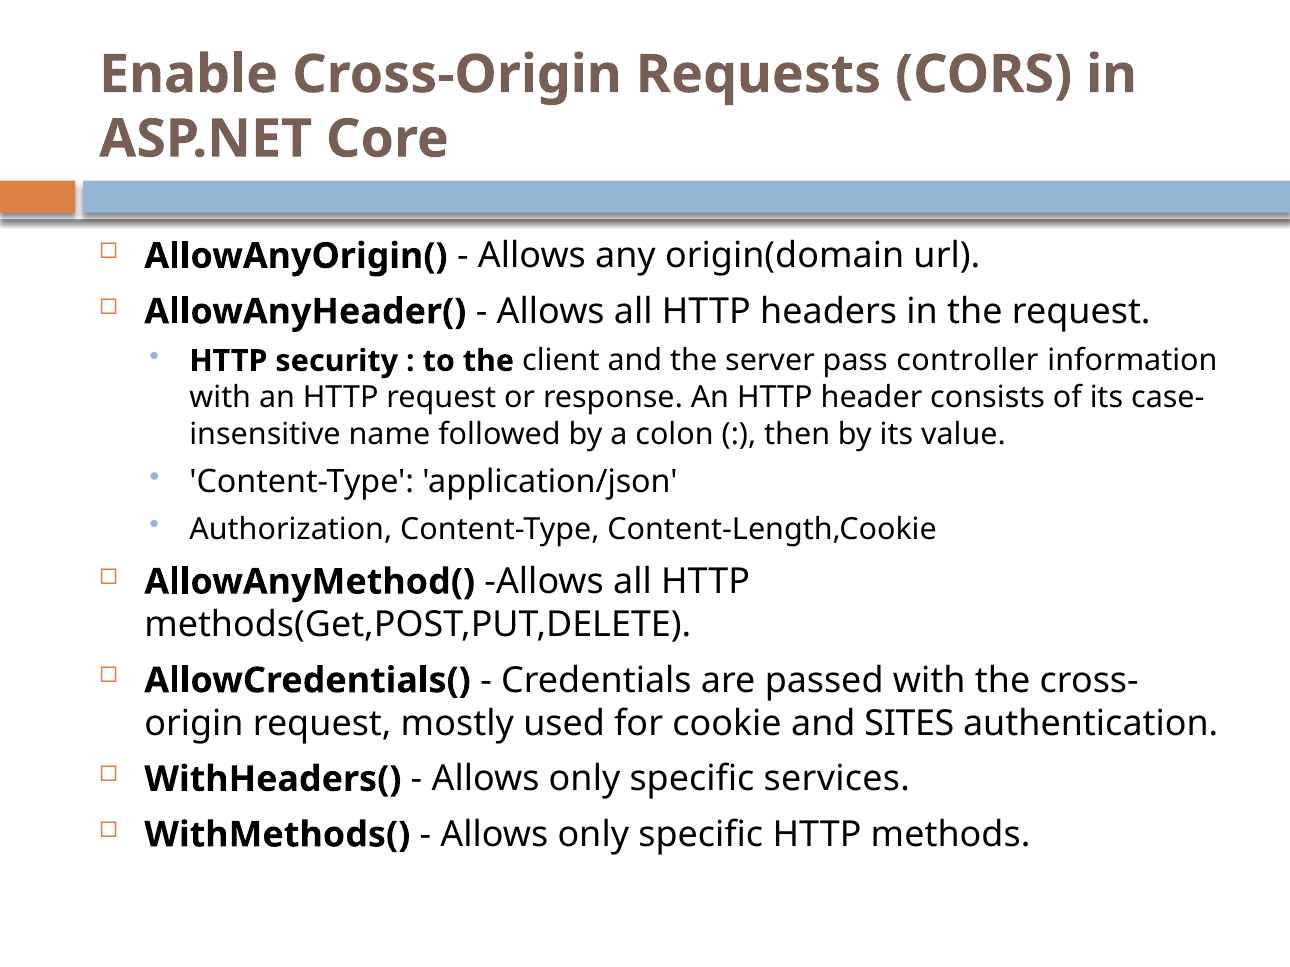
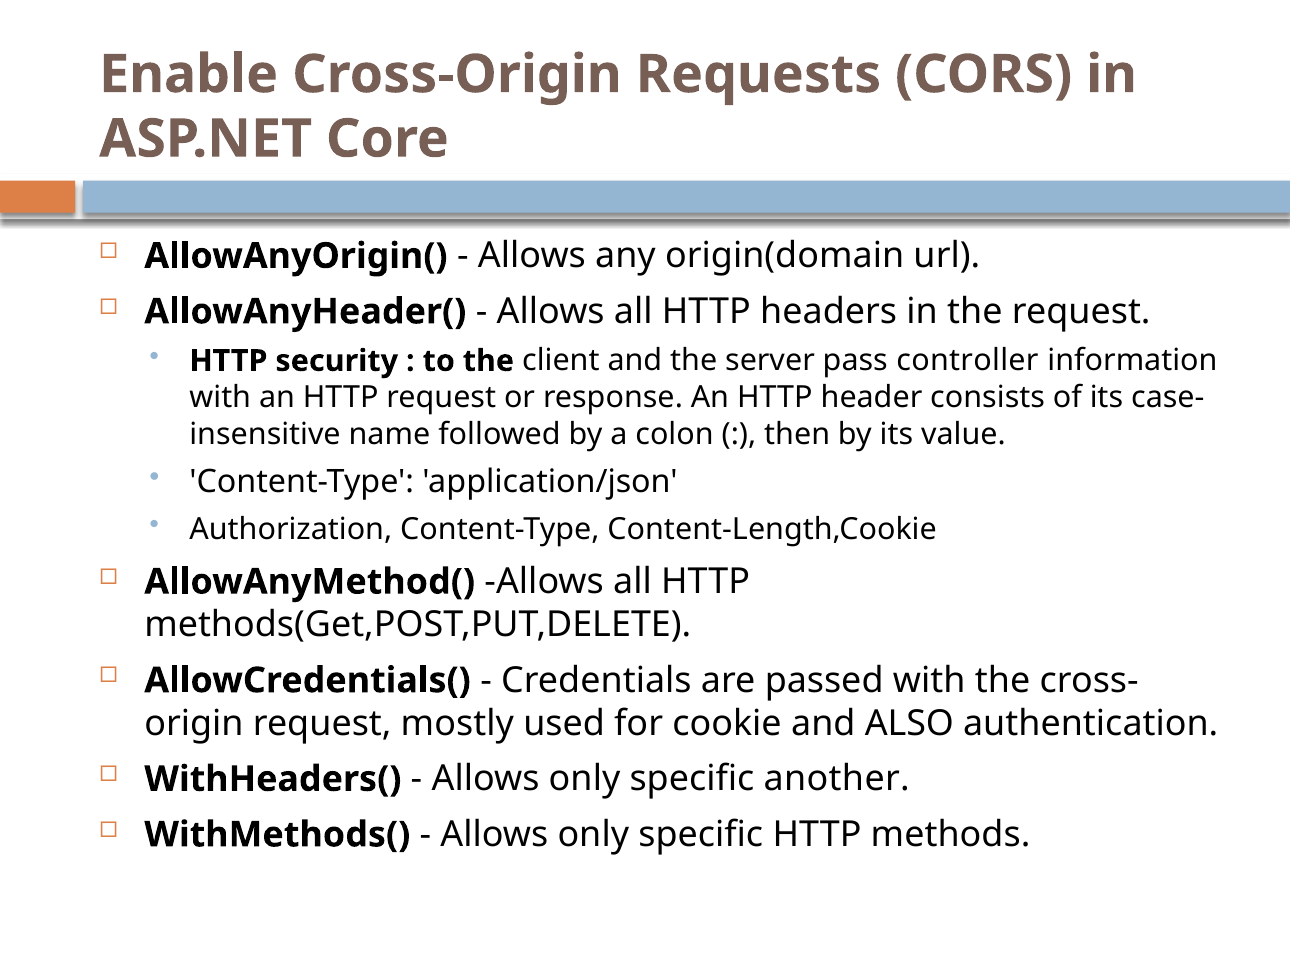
SITES: SITES -> ALSO (909, 724)
services: services -> another (837, 779)
